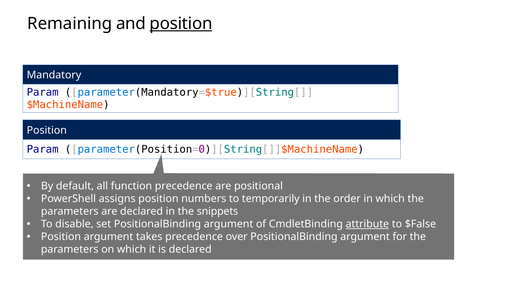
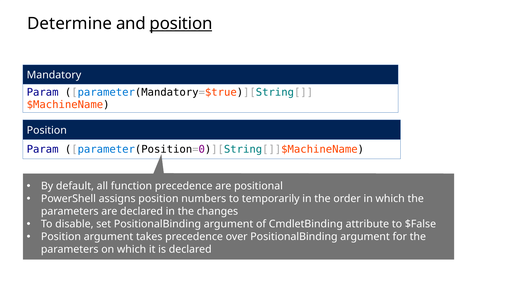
Remaining: Remaining -> Determine (70, 23)
snippets: snippets -> changes (217, 212)
attribute underline: present -> none (367, 224)
